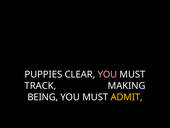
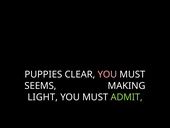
TRACK: TRACK -> SEEMS (40, 86)
BEING: BEING -> LIGHT (43, 97)
ADMIT colour: yellow -> light green (127, 97)
